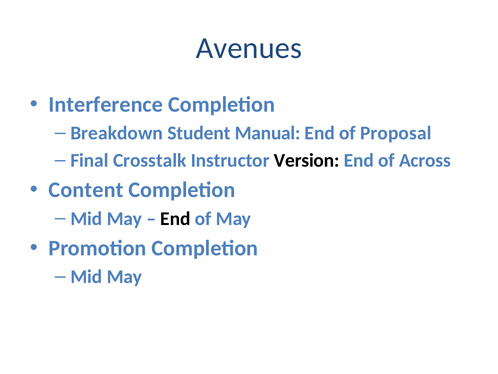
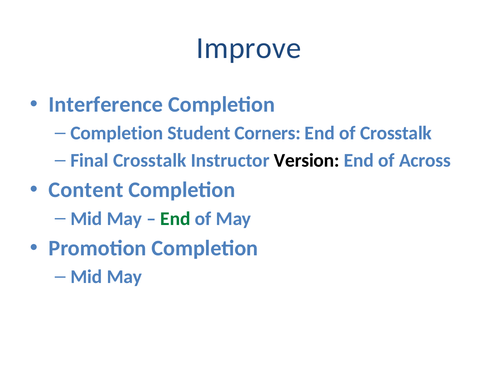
Avenues: Avenues -> Improve (249, 48)
Breakdown: Breakdown -> Completion (117, 133)
Manual: Manual -> Corners (268, 133)
of Proposal: Proposal -> Crosstalk (396, 133)
End colour: black -> green (175, 218)
